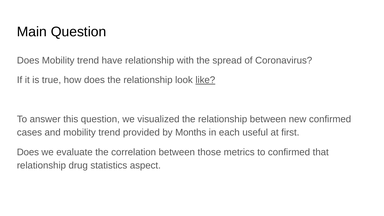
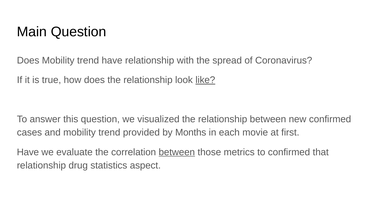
useful: useful -> movie (255, 133)
Does: Does -> Have (28, 152)
between underline: none -> present (177, 152)
